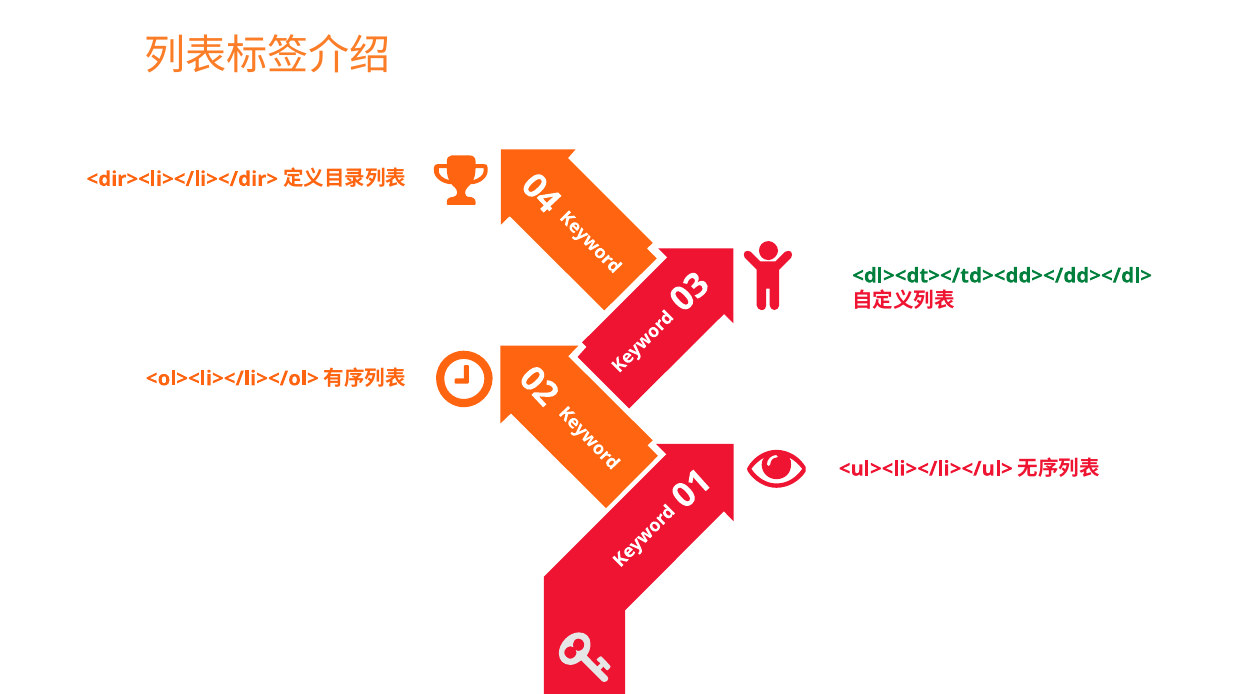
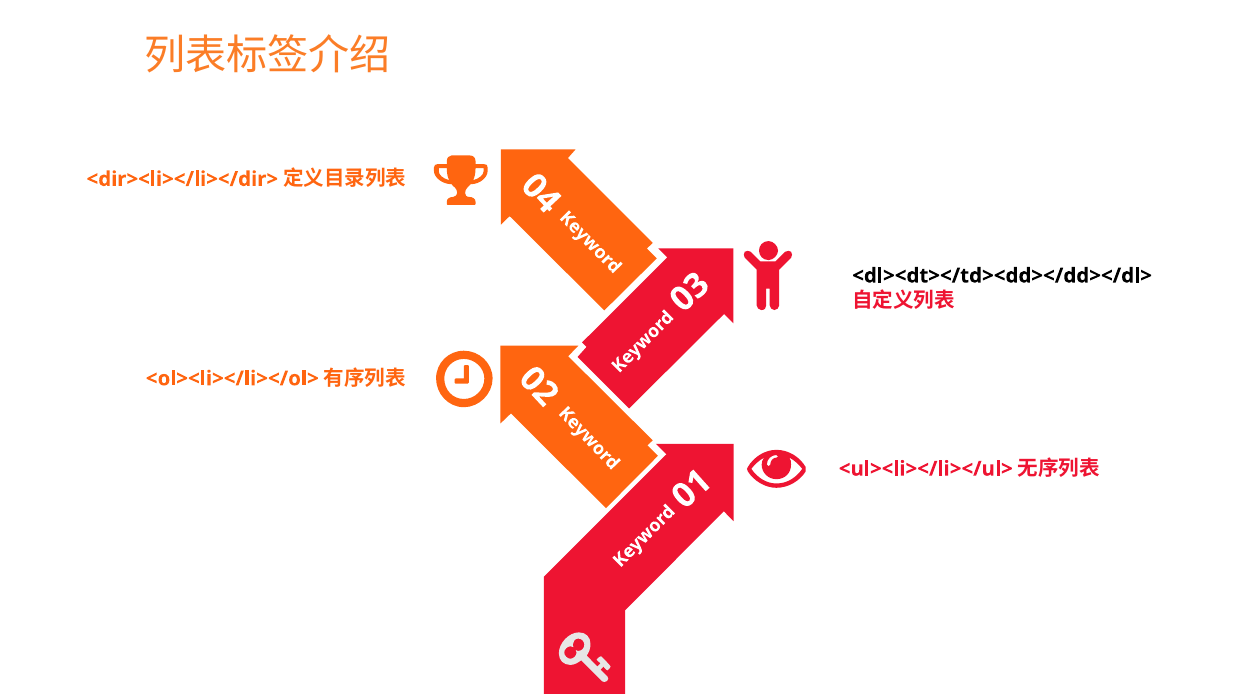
<dl><dt></td><dd></dd></dl> colour: green -> black (1002, 276)
